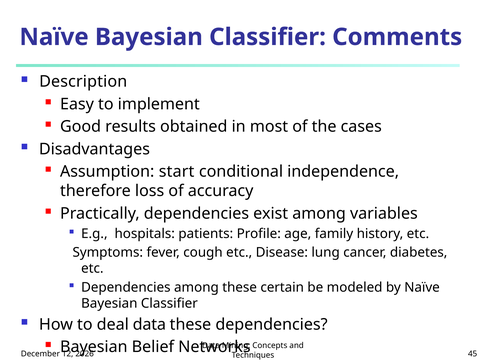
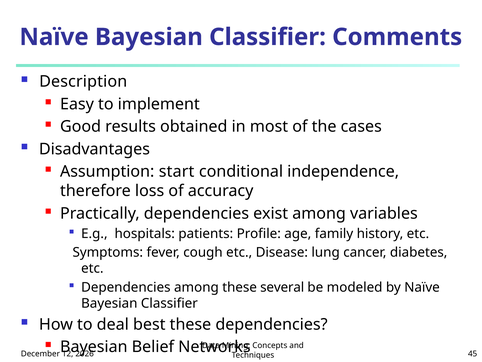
certain: certain -> several (282, 287)
deal data: data -> best (149, 324)
